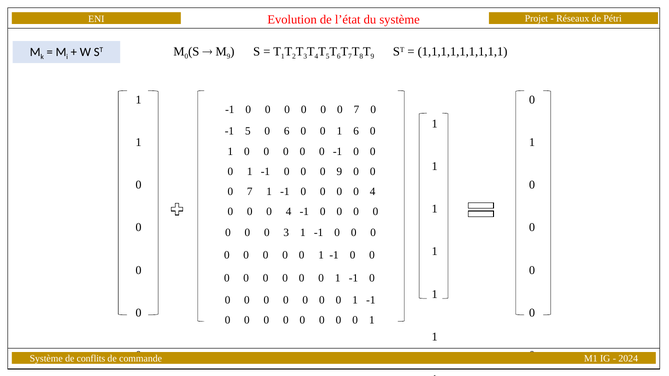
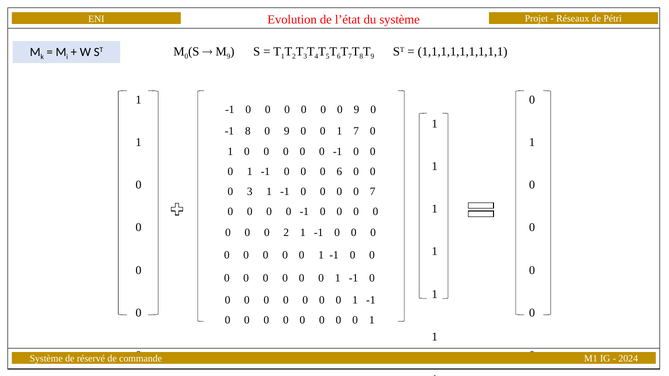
7: 7 -> 9 (356, 110)
-1 5: 5 -> 8 (248, 131)
6: 6 -> 9 (287, 131)
1 6: 6 -> 7 (356, 131)
0 9: 9 -> 6 (339, 172)
7: 7 -> 3 (250, 192)
4: 4 -> 7 (373, 192)
4: 4 -> 0 (289, 212)
0 3: 3 -> 2 (286, 233)
conflits: conflits -> réservé (91, 359)
